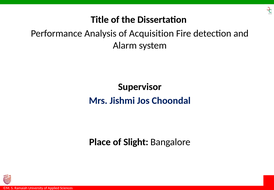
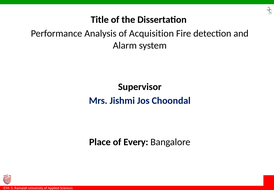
Slight: Slight -> Every (136, 142)
